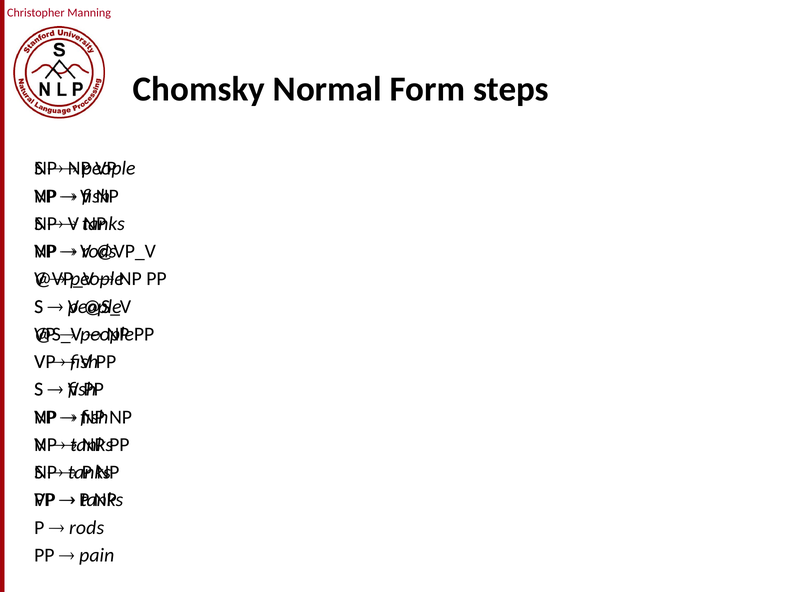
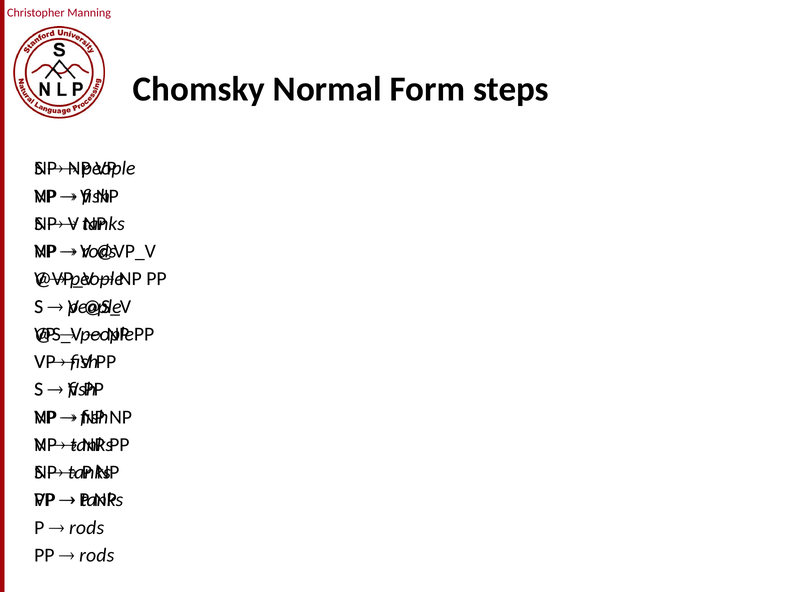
pain: pain -> rods (97, 555)
